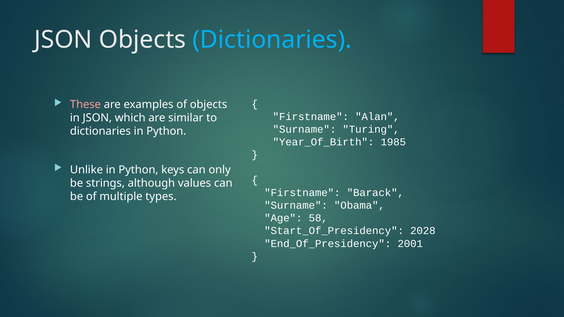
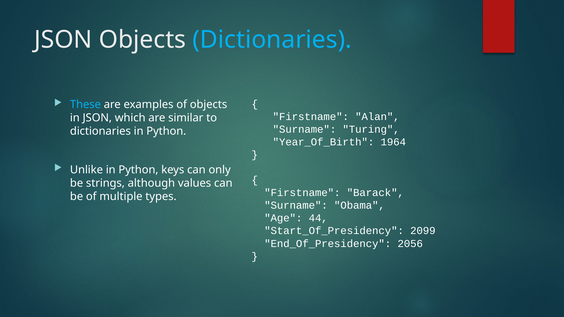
These colour: pink -> light blue (85, 105)
1985: 1985 -> 1964 (393, 142)
58: 58 -> 44 (318, 218)
2028: 2028 -> 2099 (423, 231)
2001: 2001 -> 2056 (410, 244)
